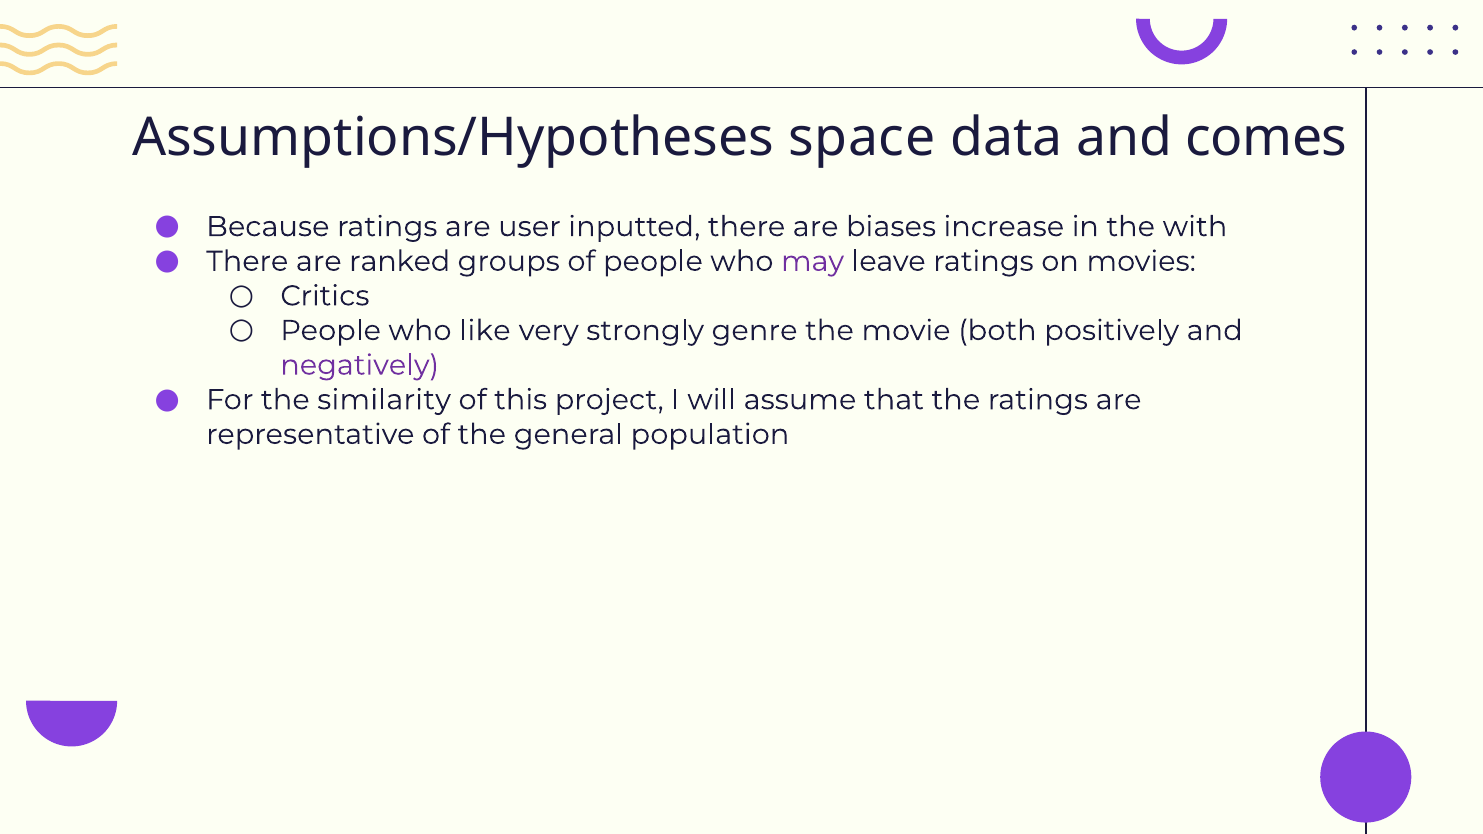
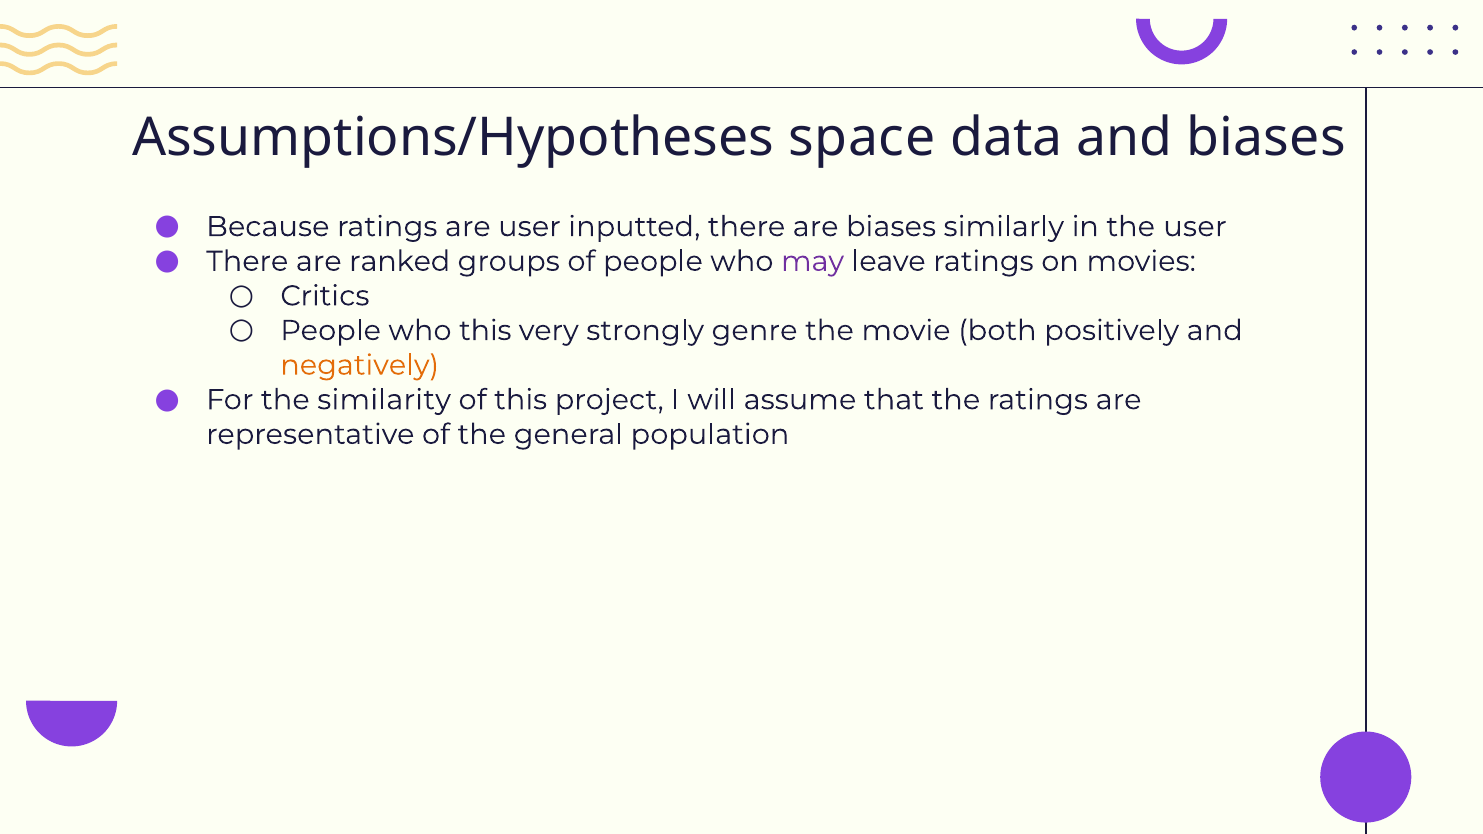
and comes: comes -> biases (1266, 138)
increase: increase -> similarly (1004, 227)
the with: with -> user (1195, 227)
who like: like -> this (485, 331)
negatively colour: purple -> orange (360, 365)
